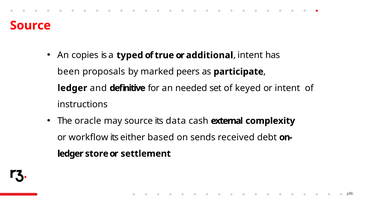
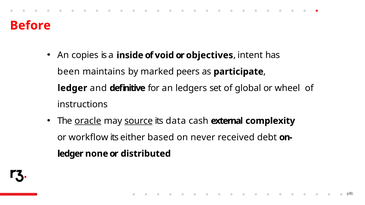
Source: Source -> Before (30, 26)
typed: typed -> inside (130, 55)
true: true -> void (164, 55)
additional: additional -> objectives (210, 55)
proposals: proposals -> maintains (104, 72)
needed: needed -> ledgers (191, 88)
keyed: keyed -> global (248, 88)
or intent: intent -> wheel (287, 88)
oracle underline: none -> present (88, 121)
source underline: none -> present (139, 121)
sends: sends -> never (203, 137)
store: store -> none (97, 154)
settlement: settlement -> distributed (146, 154)
